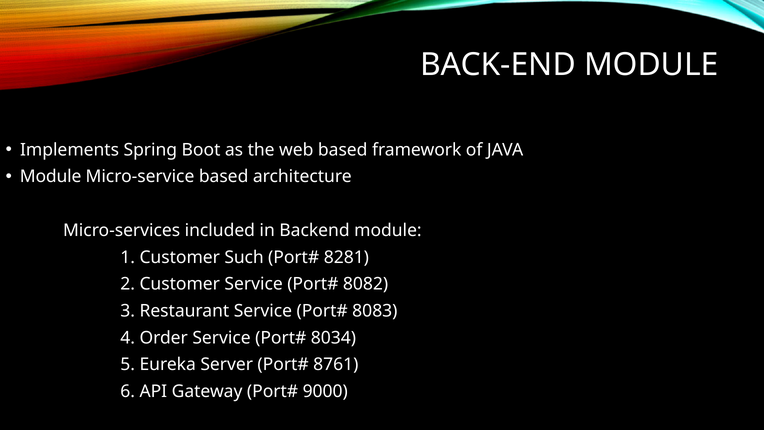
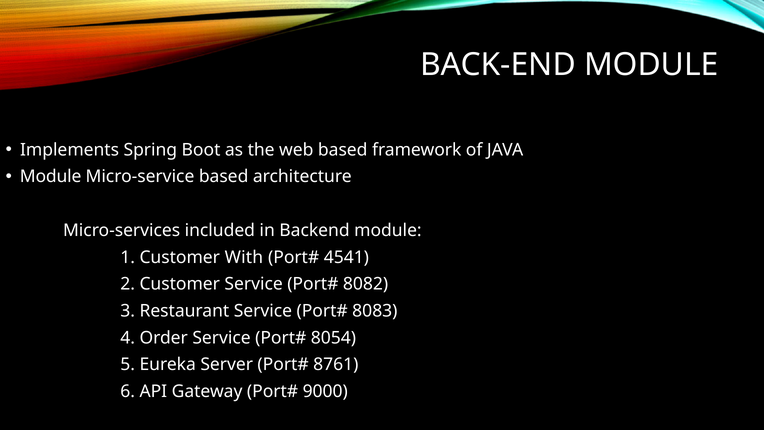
Such: Such -> With (244, 257)
8281: 8281 -> 4541 (346, 257)
8034: 8034 -> 8054 (333, 338)
